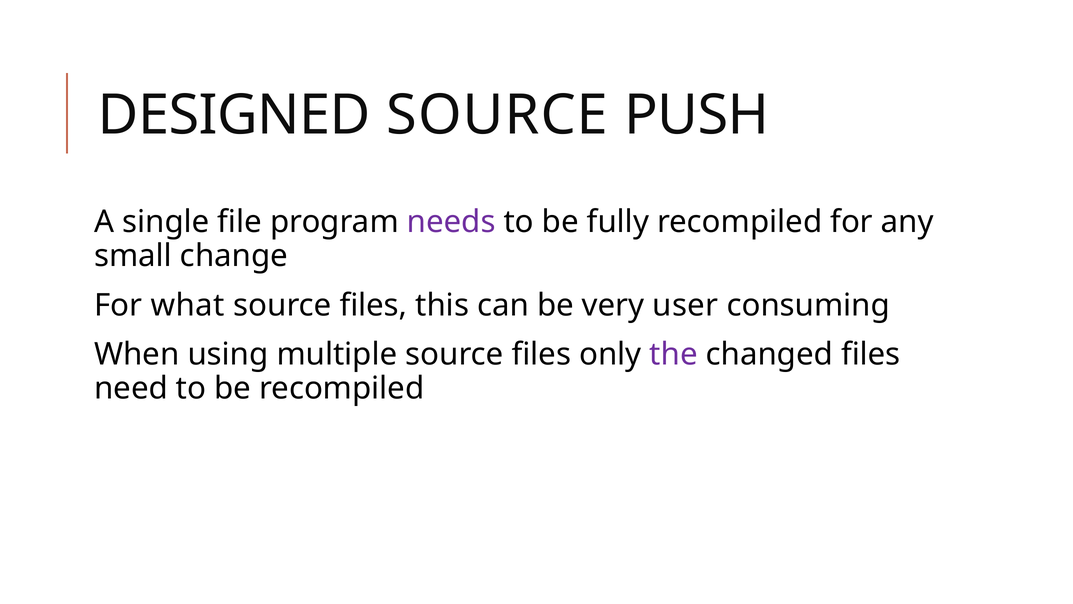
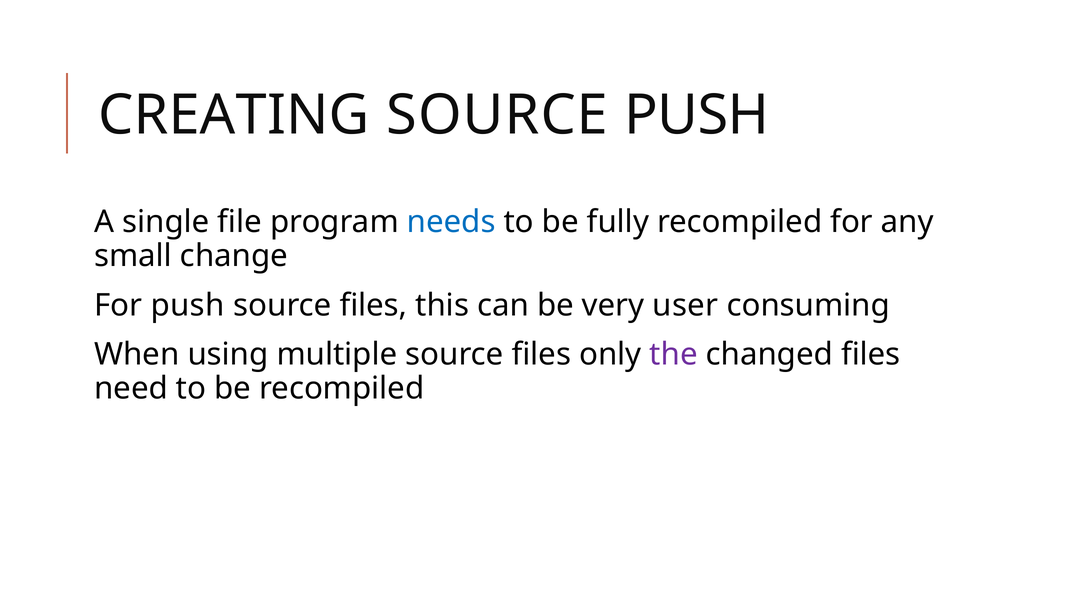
DESIGNED: DESIGNED -> CREATING (234, 115)
needs colour: purple -> blue (451, 222)
For what: what -> push (188, 305)
